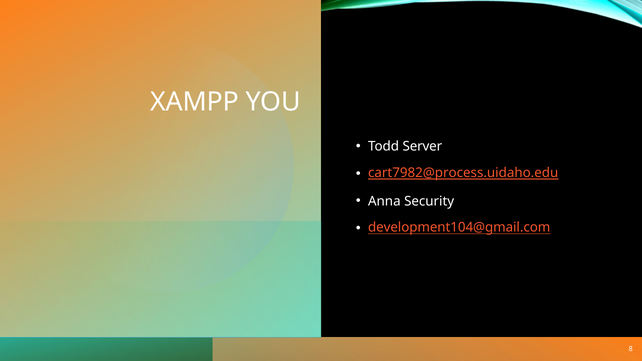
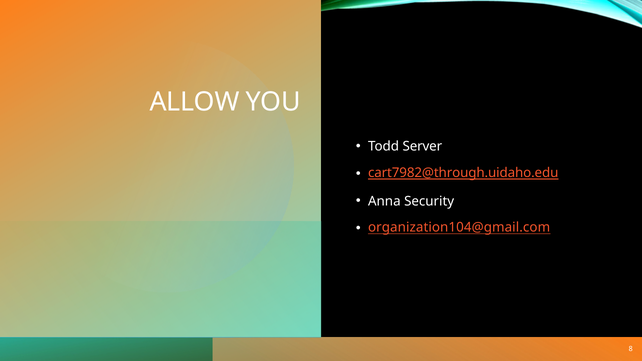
XAMPP: XAMPP -> ALLOW (194, 102)
cart7982@process.uidaho.edu: cart7982@process.uidaho.edu -> cart7982@through.uidaho.edu (463, 173)
development104@gmail.com: development104@gmail.com -> organization104@gmail.com (459, 228)
